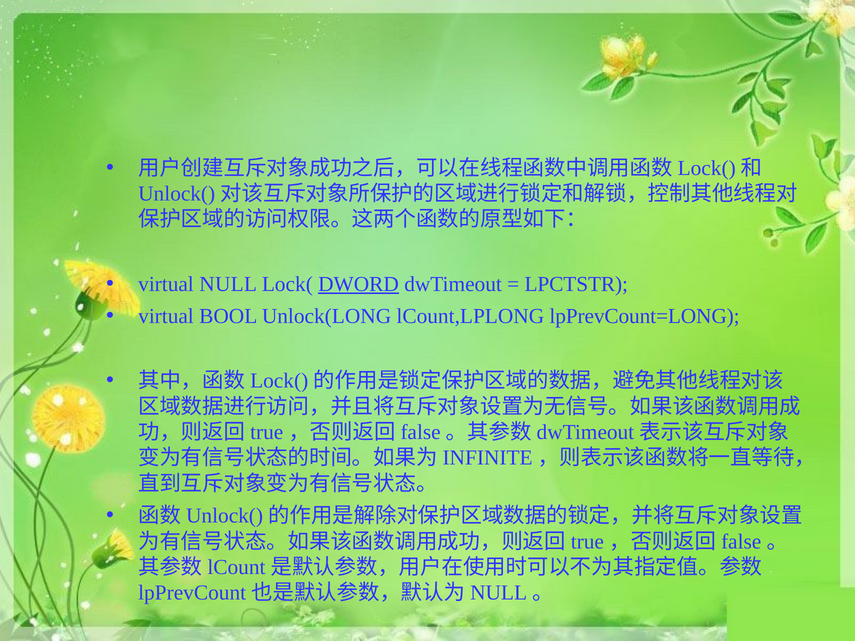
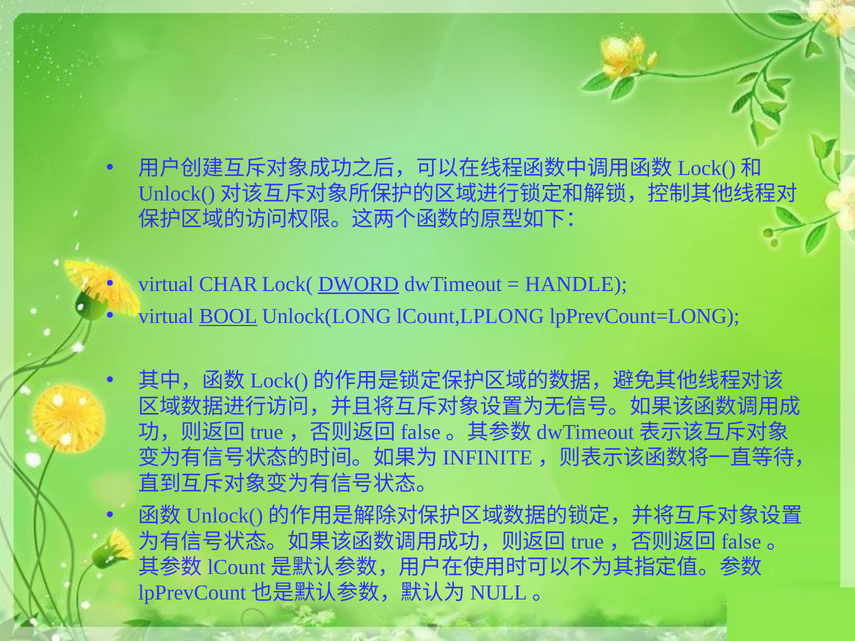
NULL: NULL -> CHAR (228, 284)
LPCTSTR: LPCTSTR -> HANDLE (576, 284)
BOOL underline: none -> present (228, 316)
